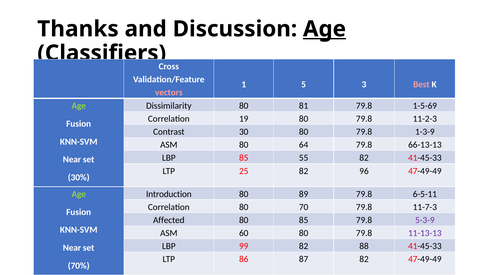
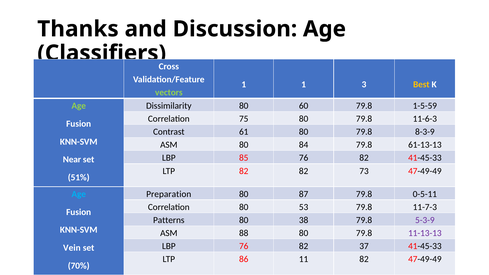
Age underline: present -> none (324, 29)
1 5: 5 -> 1 (304, 85)
Best colour: pink -> yellow (421, 85)
vectors colour: pink -> light green (169, 92)
81: 81 -> 60 (304, 106)
1-5-69: 1-5-69 -> 1-5-59 (425, 106)
19: 19 -> 75 (244, 119)
11-2-3: 11-2-3 -> 11-6-3 (425, 119)
30: 30 -> 61 (244, 132)
1-3-9: 1-3-9 -> 8-3-9 (425, 132)
64: 64 -> 84 (304, 145)
66-13-13: 66-13-13 -> 61-13-13 (425, 145)
85 55: 55 -> 76 (304, 158)
LTP 25: 25 -> 82 (244, 171)
96: 96 -> 73 (364, 171)
30%: 30% -> 51% (79, 178)
Age colour: light green -> light blue (79, 194)
Introduction: Introduction -> Preparation (169, 194)
89: 89 -> 87 (304, 194)
6-5-11: 6-5-11 -> 0-5-11 (425, 194)
70: 70 -> 53 (304, 207)
Affected: Affected -> Patterns (169, 220)
80 85: 85 -> 38 (304, 220)
60: 60 -> 88 (244, 233)
LBP 99: 99 -> 76 (244, 246)
88: 88 -> 37 (364, 246)
Near: Near -> Vein (72, 248)
87: 87 -> 11 (304, 259)
